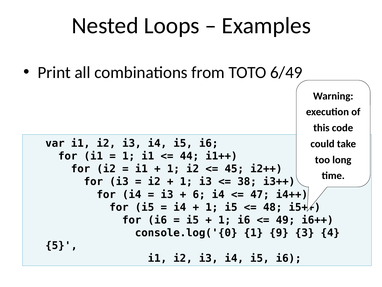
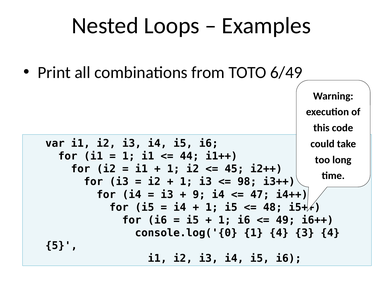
38: 38 -> 98 (247, 181)
6: 6 -> 9 (199, 194)
1 9: 9 -> 4 (279, 232)
